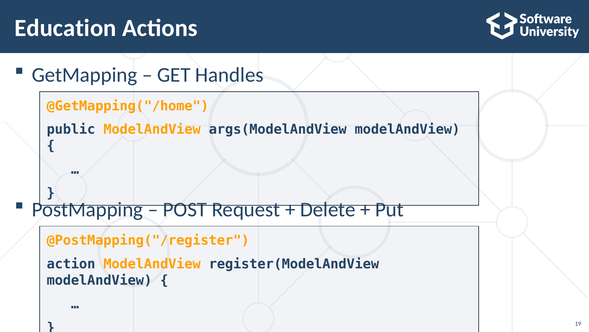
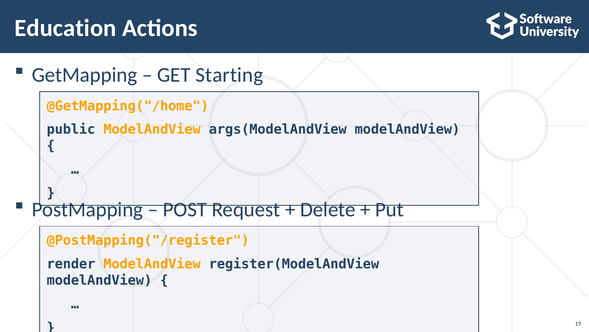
Handles: Handles -> Starting (229, 75)
action: action -> render (71, 264)
